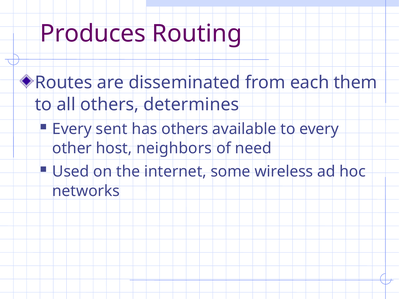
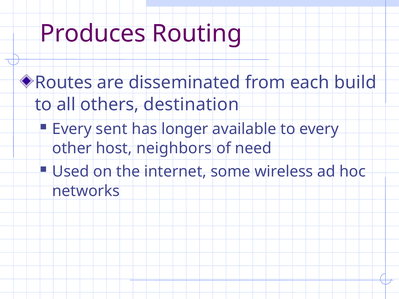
them: them -> build (355, 83)
determines: determines -> destination (191, 105)
has others: others -> longer (185, 129)
